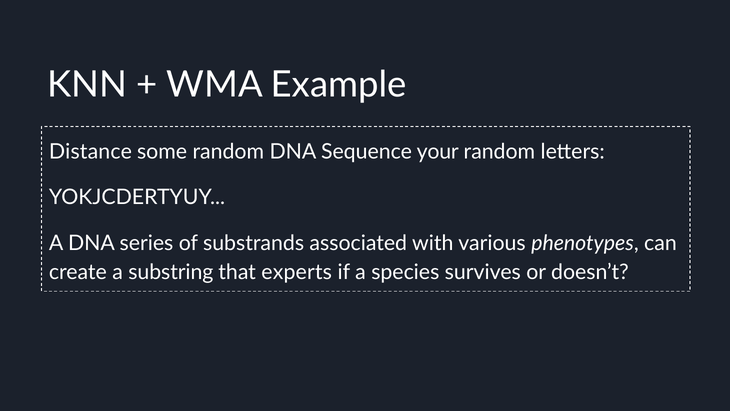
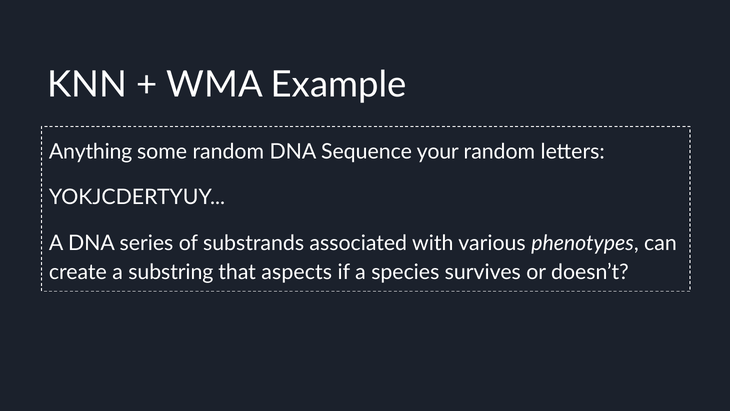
Distance: Distance -> Anything (91, 152)
experts: experts -> aspects (297, 272)
